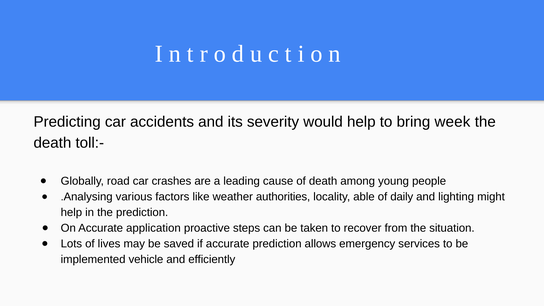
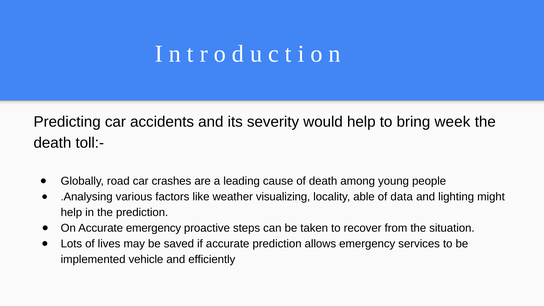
authorities: authorities -> visualizing (283, 197)
daily: daily -> data (402, 197)
Accurate application: application -> emergency (154, 228)
